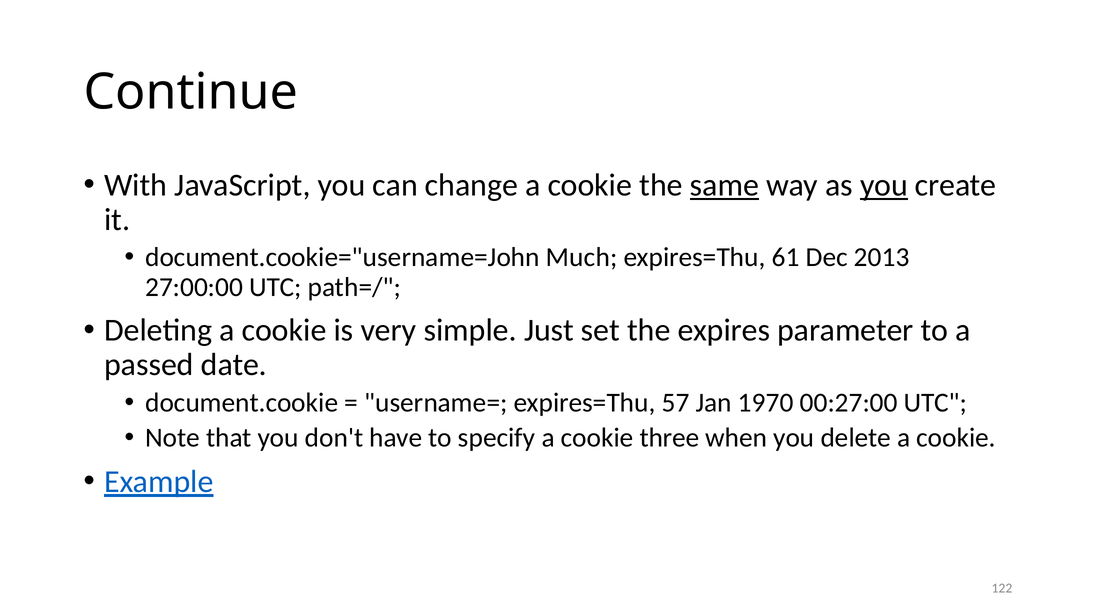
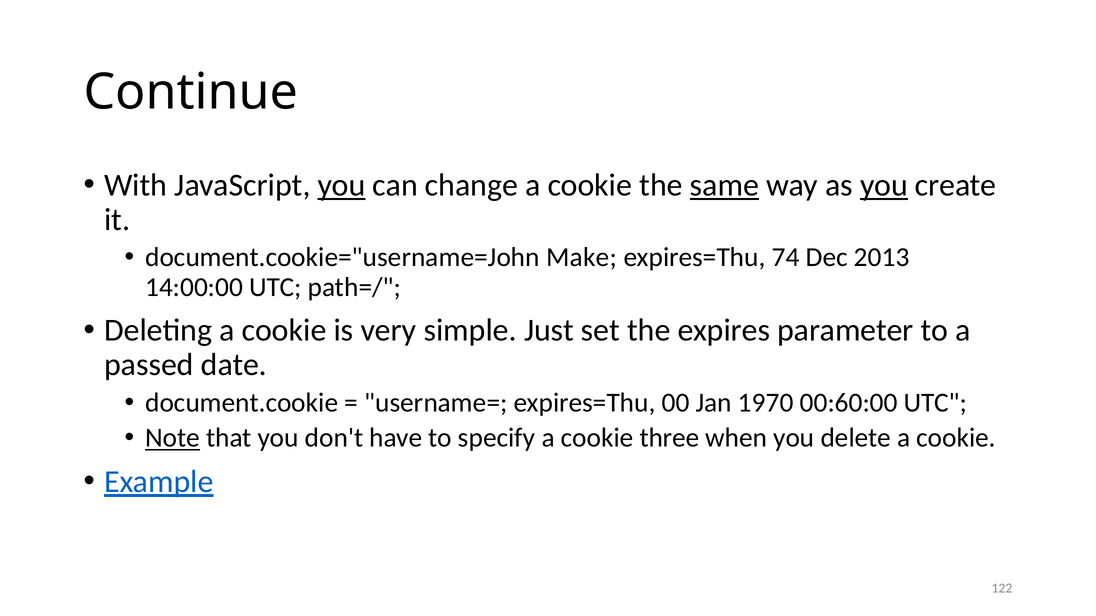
you underline: none -> present (342, 185)
Much: Much -> Make (582, 258)
61: 61 -> 74 (786, 258)
27:00:00: 27:00:00 -> 14:00:00 (194, 287)
57: 57 -> 00 (676, 403)
00:27:00: 00:27:00 -> 00:60:00 (849, 403)
Note underline: none -> present (173, 438)
